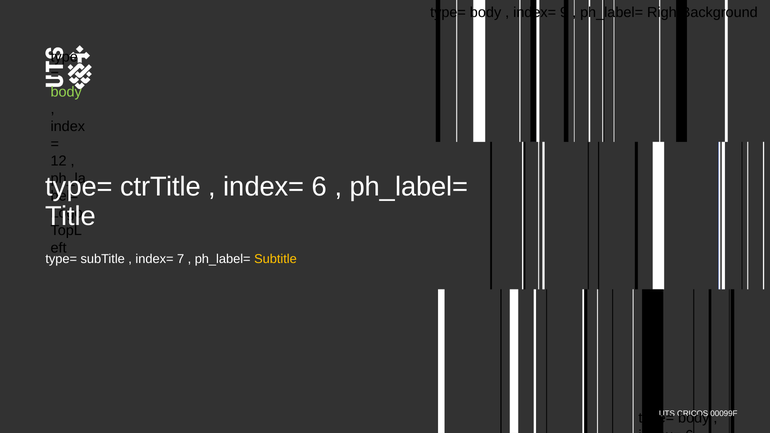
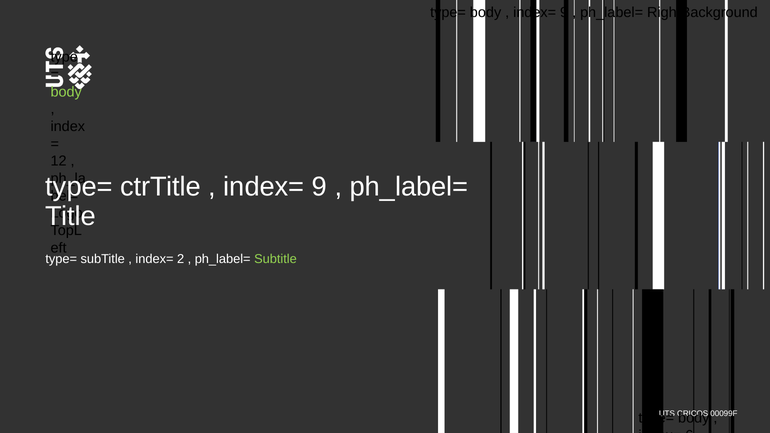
6: 6 -> 9 (319, 187)
7: 7 -> 2 (181, 259)
Subtitle colour: yellow -> light green (275, 259)
